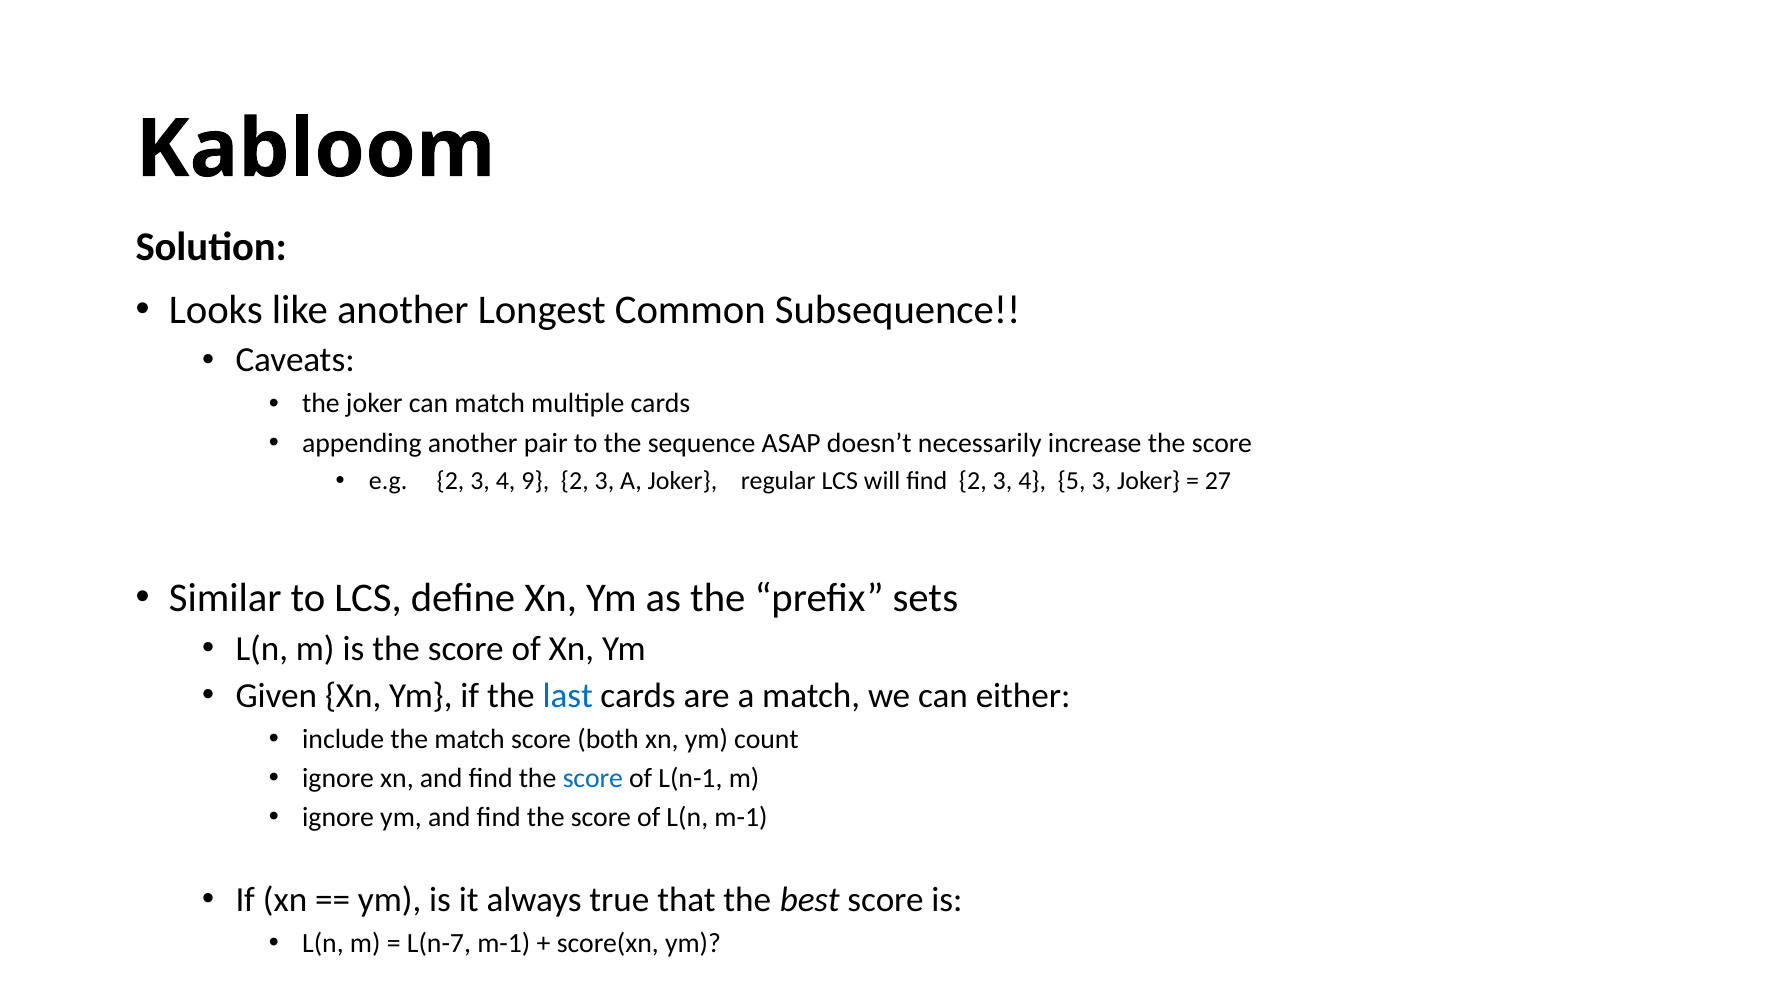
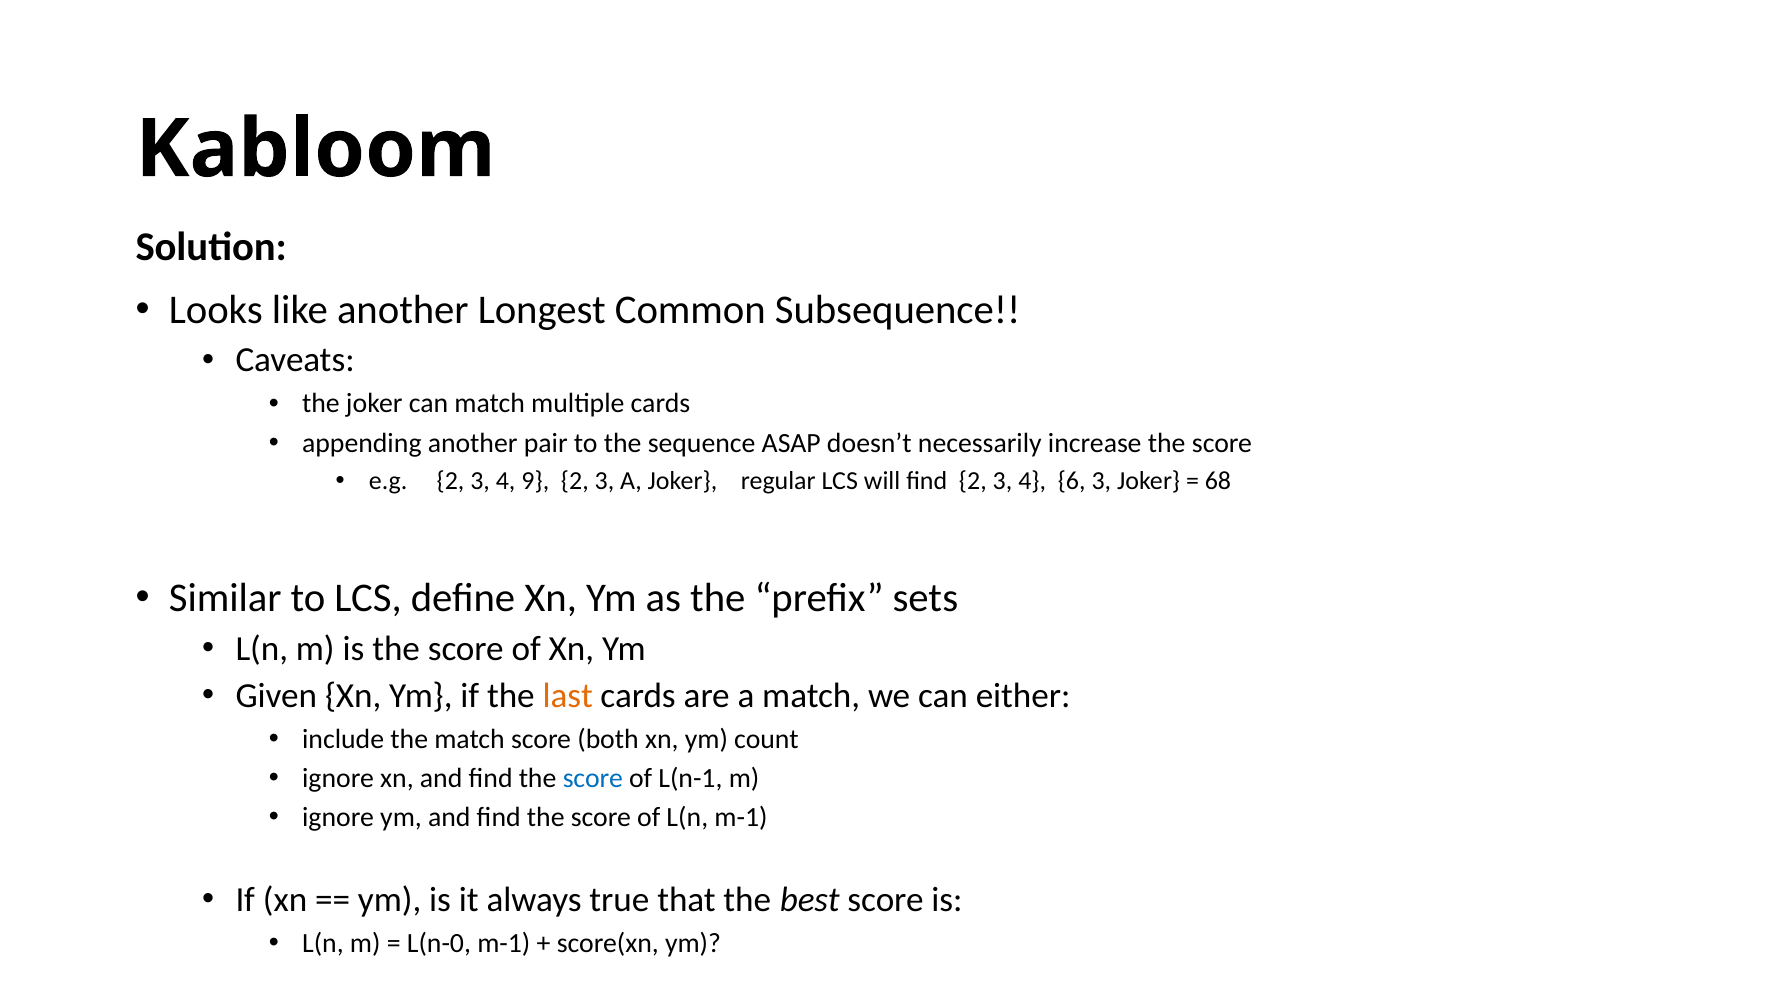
5: 5 -> 6 (1072, 481)
27: 27 -> 68 (1218, 481)
last colour: blue -> orange (568, 696)
L(n-7: L(n-7 -> L(n-0 (439, 943)
